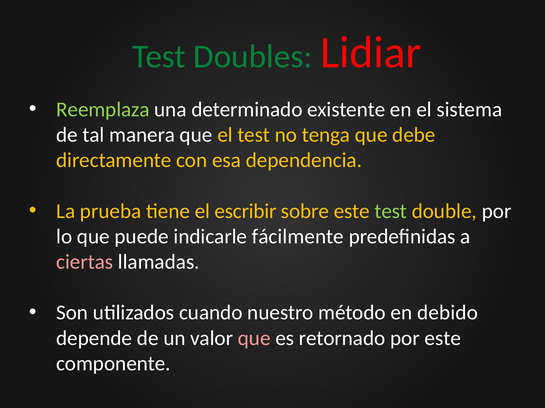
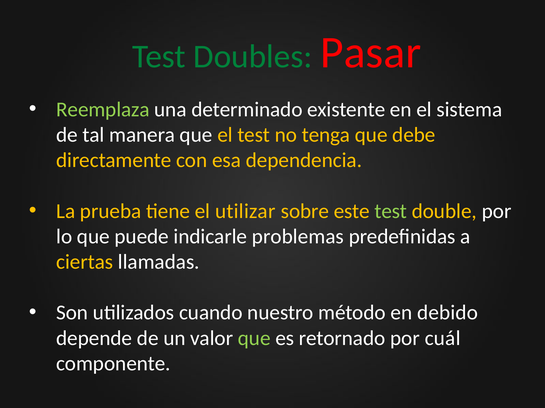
Lidiar: Lidiar -> Pasar (371, 53)
escribir: escribir -> utilizar (245, 211)
fácilmente: fácilmente -> problemas (298, 237)
ciertas colour: pink -> yellow (85, 262)
que colour: pink -> light green (254, 339)
por este: este -> cuál (443, 339)
